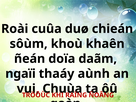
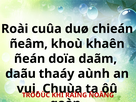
sôùm: sôùm -> ñeâm (29, 44)
ngaïi: ngaïi -> daãu (21, 74)
